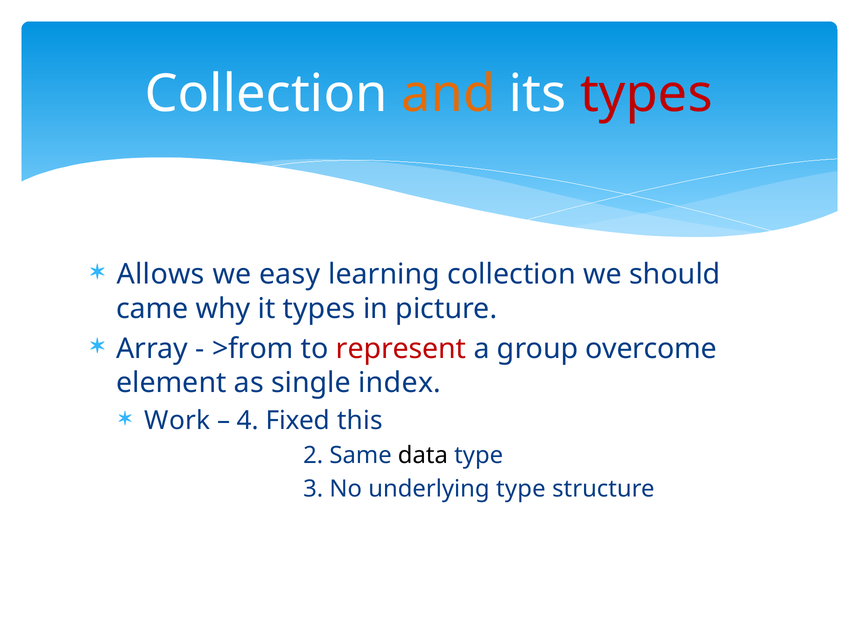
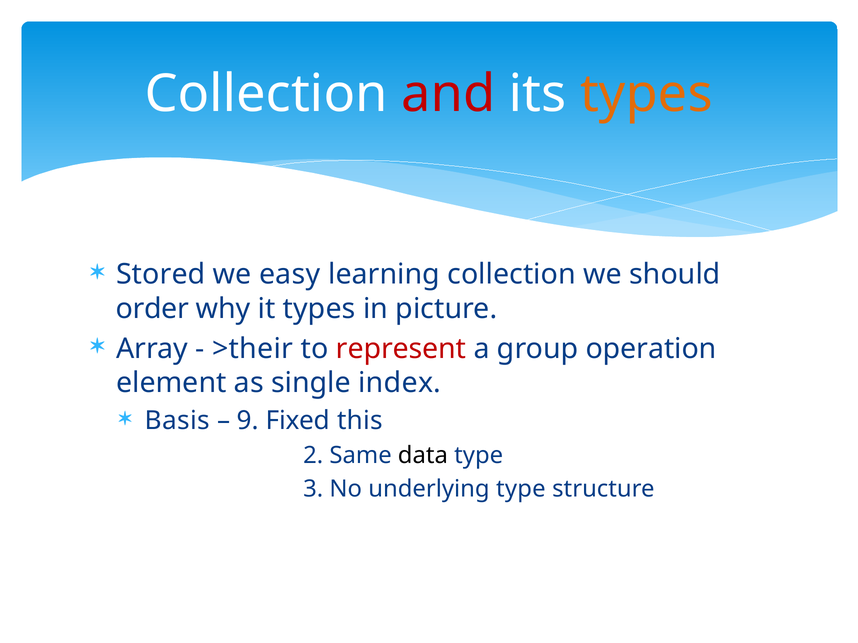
and colour: orange -> red (448, 94)
types colour: red -> orange (646, 94)
Allows: Allows -> Stored (161, 275)
came: came -> order (152, 309)
>from: >from -> >their (253, 349)
overcome: overcome -> operation (651, 349)
Work: Work -> Basis (177, 421)
4: 4 -> 9 (248, 421)
